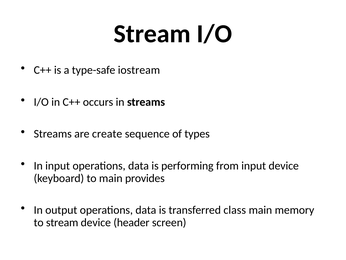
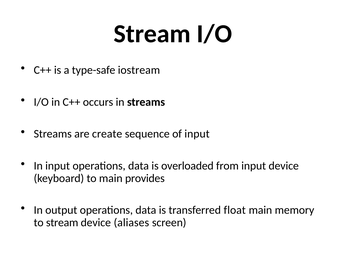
of types: types -> input (197, 134)
performing: performing -> overloaded (187, 165)
class: class -> float (235, 210)
header: header -> aliases (131, 222)
